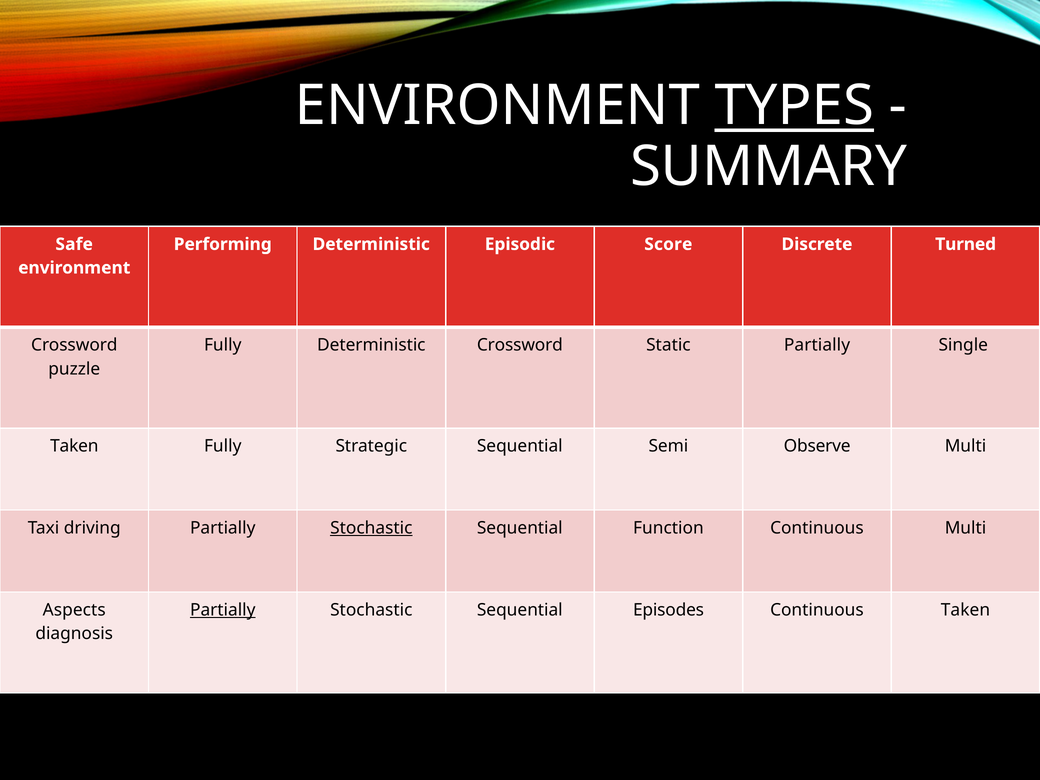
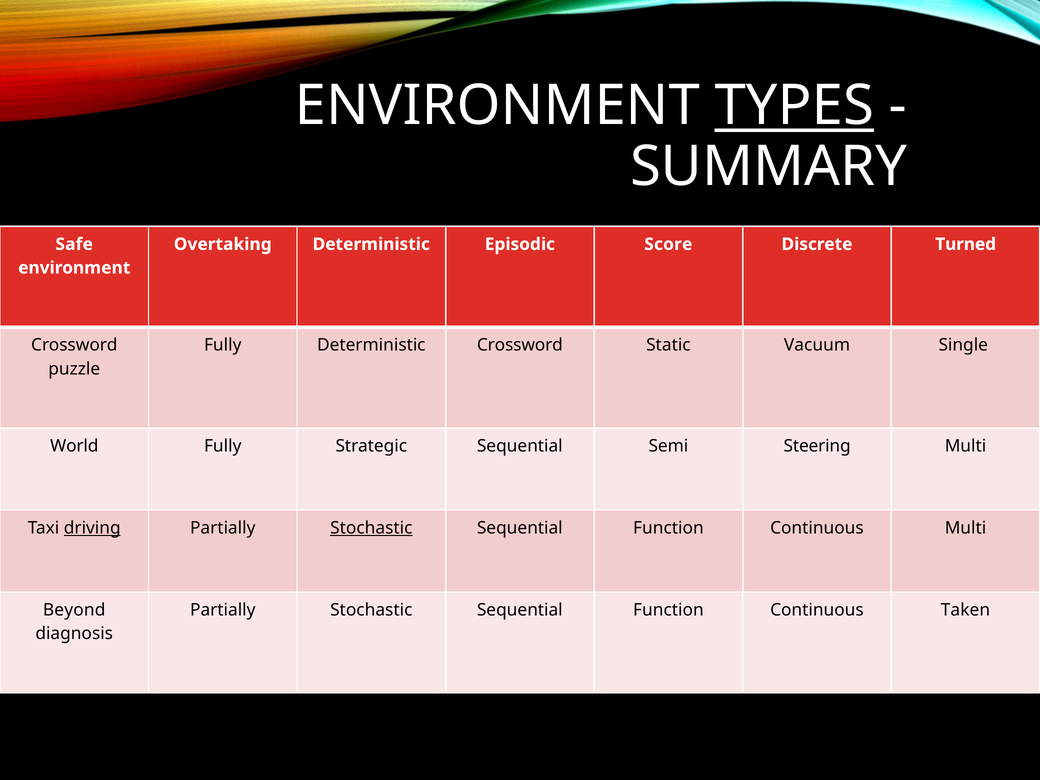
Performing: Performing -> Overtaking (223, 244)
Static Partially: Partially -> Vacuum (817, 345)
Taken: Taken -> World (74, 446)
Observe: Observe -> Steering (817, 446)
driving underline: none -> present (92, 528)
Aspects: Aspects -> Beyond (74, 610)
Partially underline: present -> none (223, 610)
Episodes: Episodes -> Function (668, 610)
